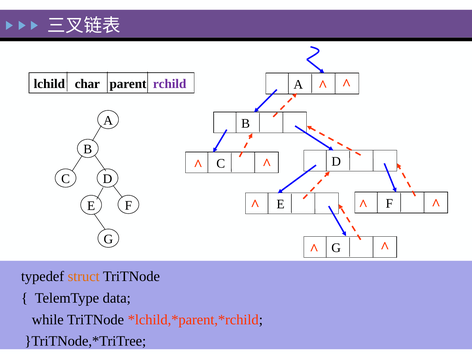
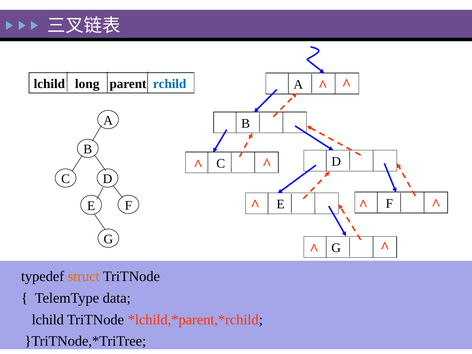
char: char -> long (87, 84)
rchild colour: purple -> blue (170, 84)
while: while -> lchild (48, 320)
